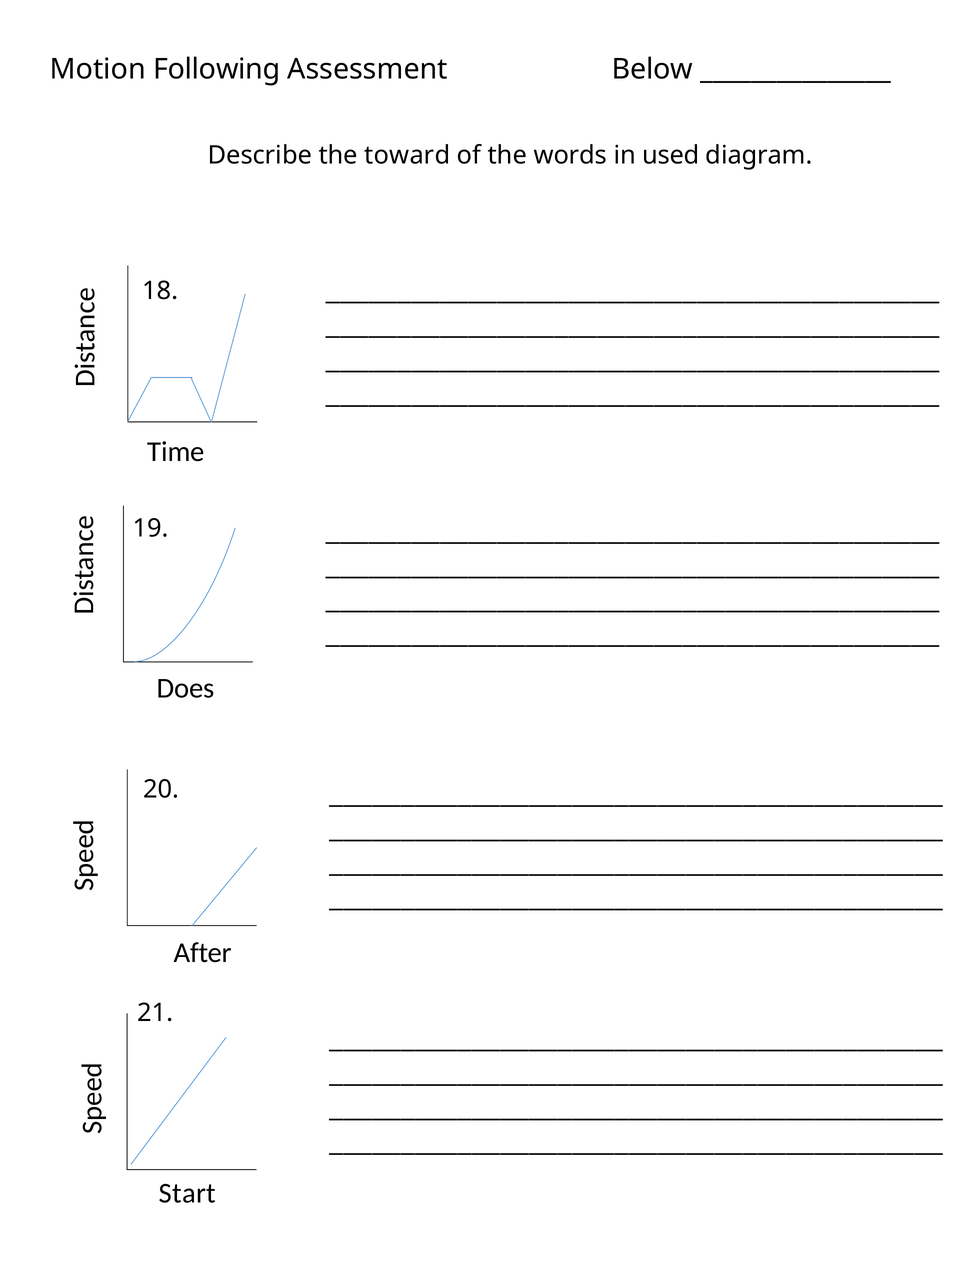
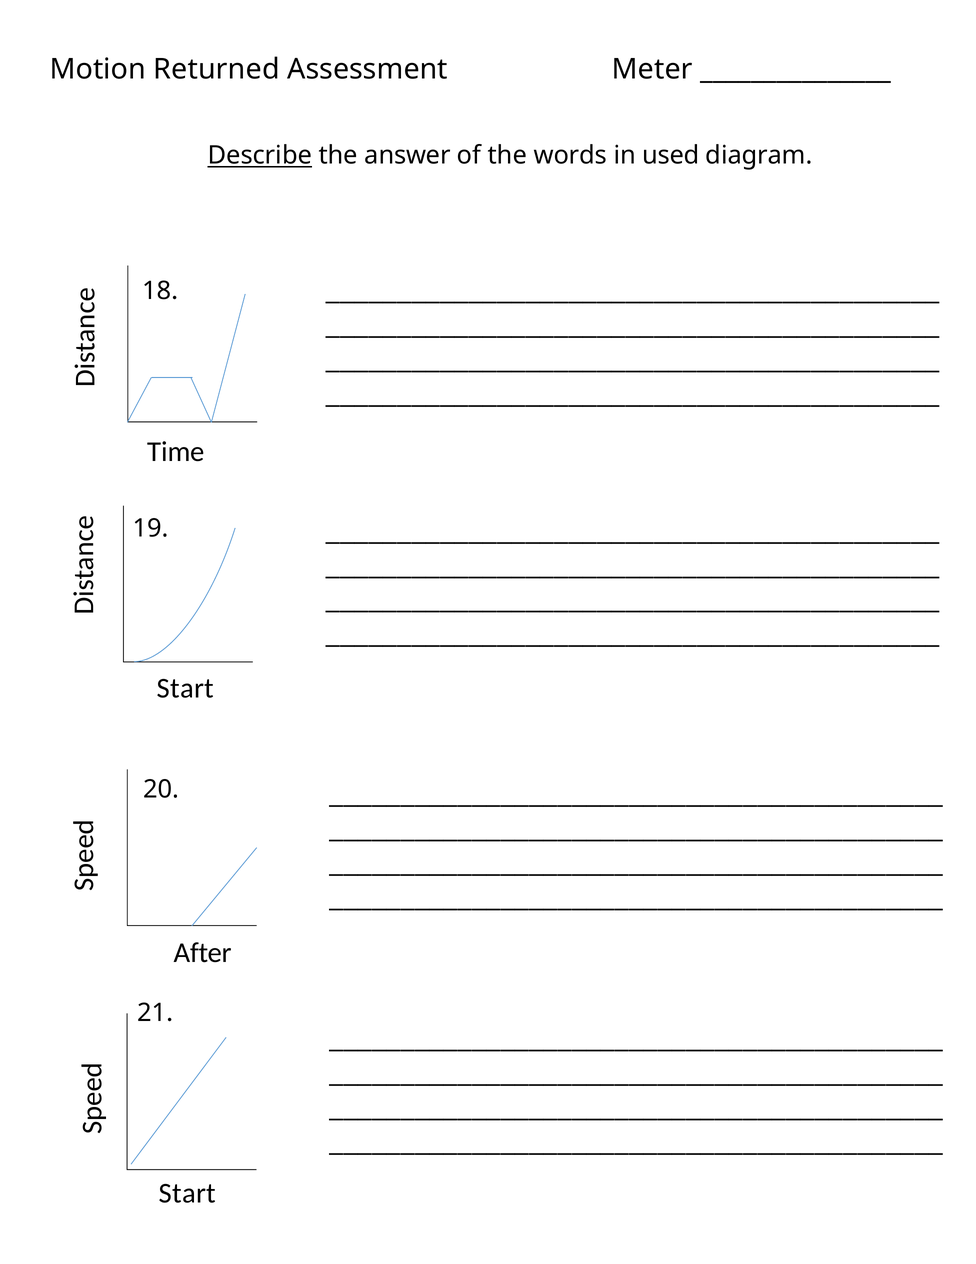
Following: Following -> Returned (217, 69)
Below: Below -> Meter (652, 69)
Describe underline: none -> present (260, 155)
toward: toward -> answer (408, 155)
Does: Does -> Start (185, 688)
